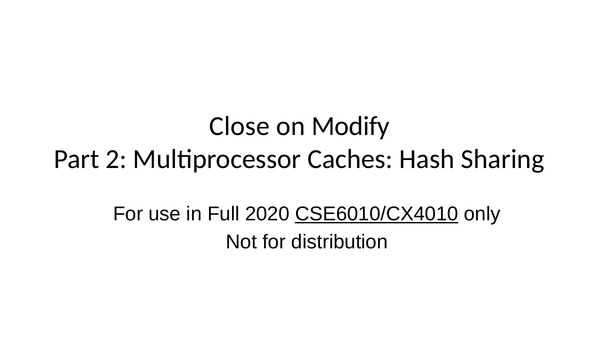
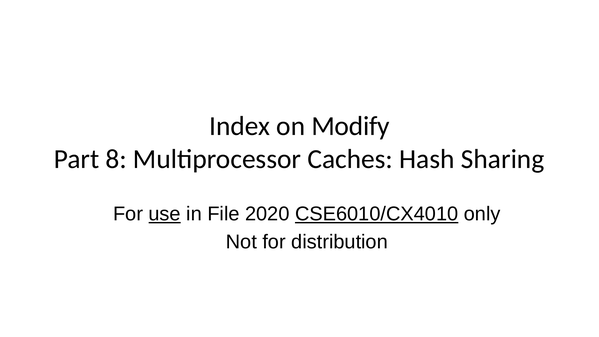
Close: Close -> Index (240, 126)
2: 2 -> 8 (116, 159)
use underline: none -> present (165, 214)
Full: Full -> File (223, 214)
